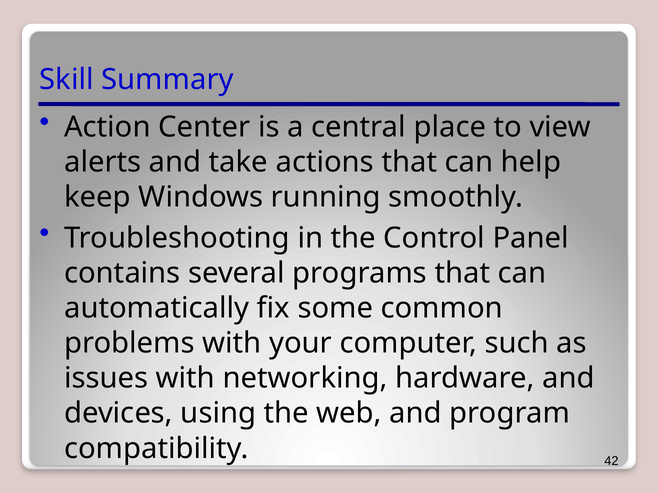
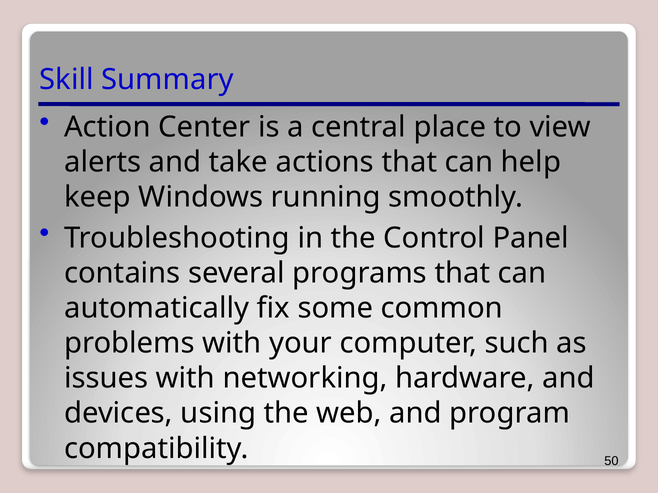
42: 42 -> 50 (611, 461)
